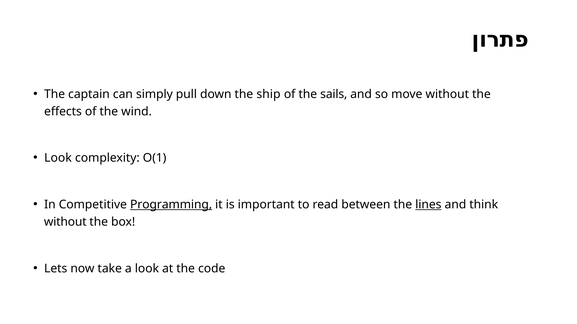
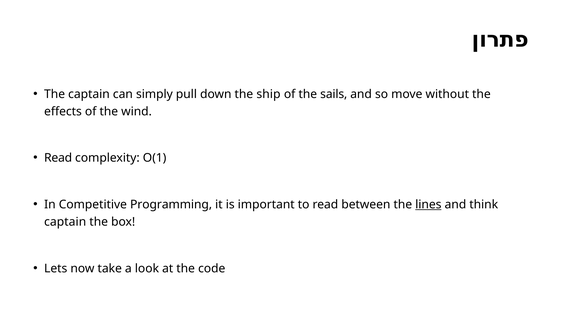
Look: Look -> Read (58, 158)
Programming underline: present -> none (171, 205)
without: without -> captain (65, 222)
